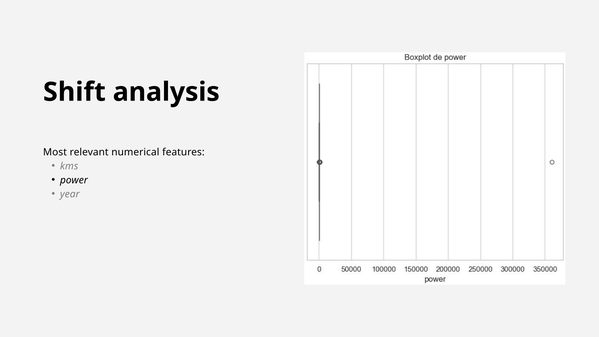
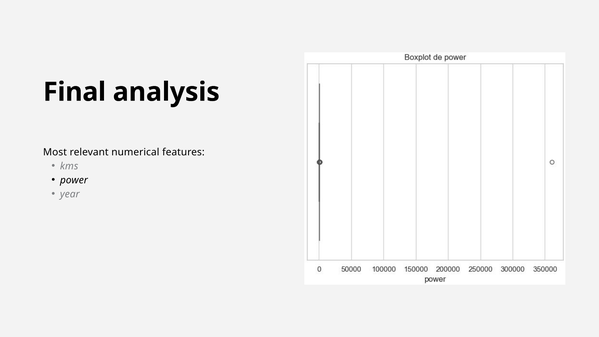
Shift: Shift -> Final (75, 92)
